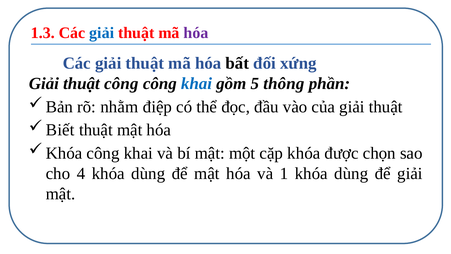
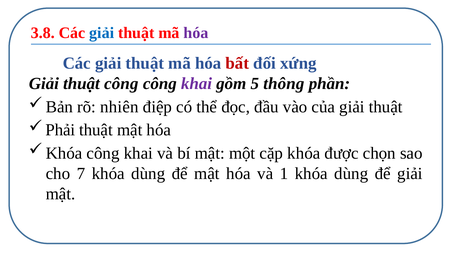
1.3: 1.3 -> 3.8 (43, 33)
bất colour: black -> red (237, 63)
khai colour: blue -> purple (196, 84)
nhằm: nhằm -> nhiên (119, 107)
Biết: Biết -> Phải (60, 130)
4: 4 -> 7 (81, 173)
